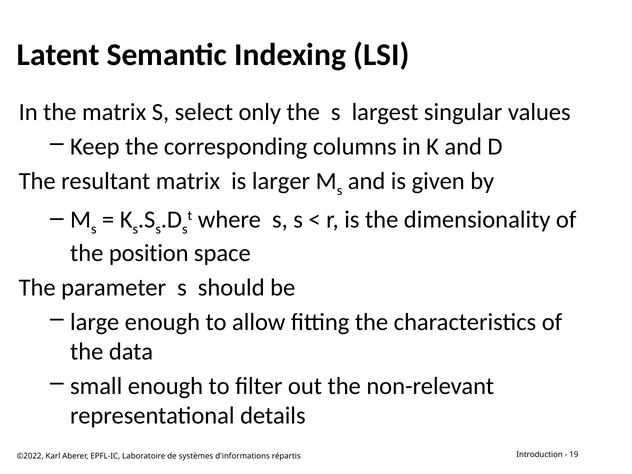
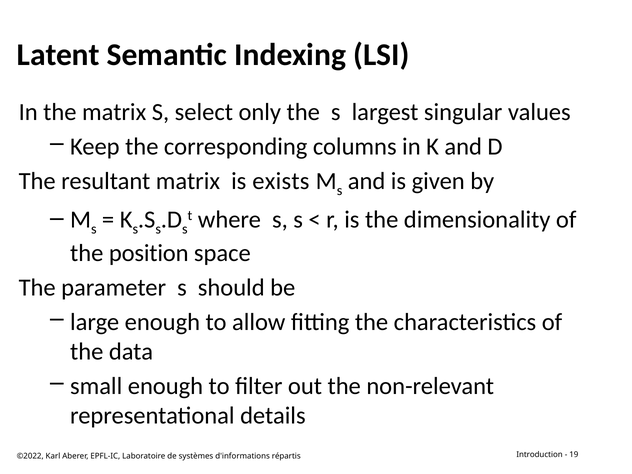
larger: larger -> exists (281, 181)
